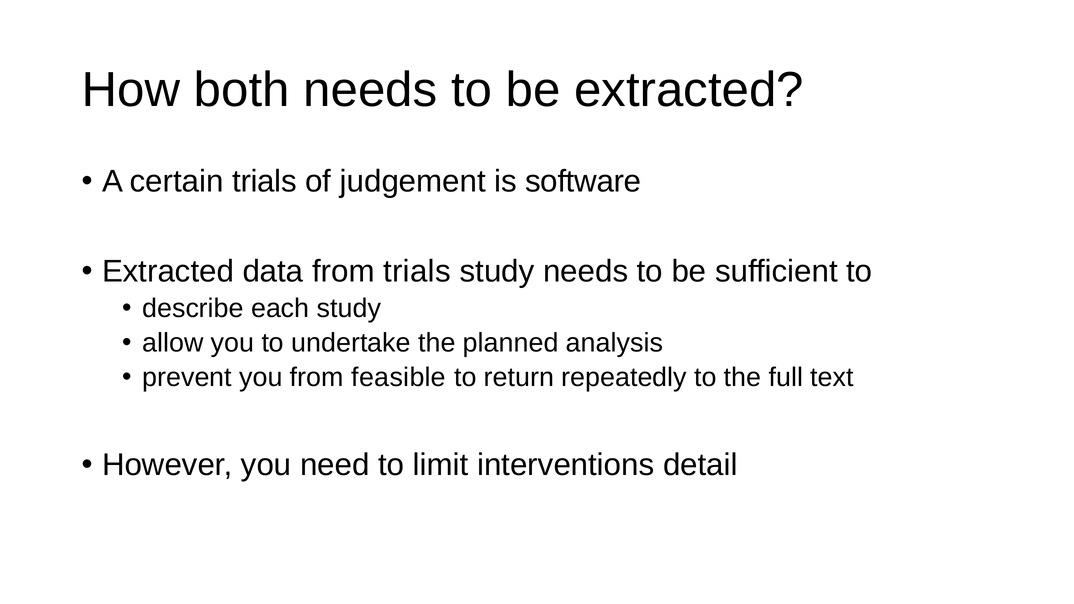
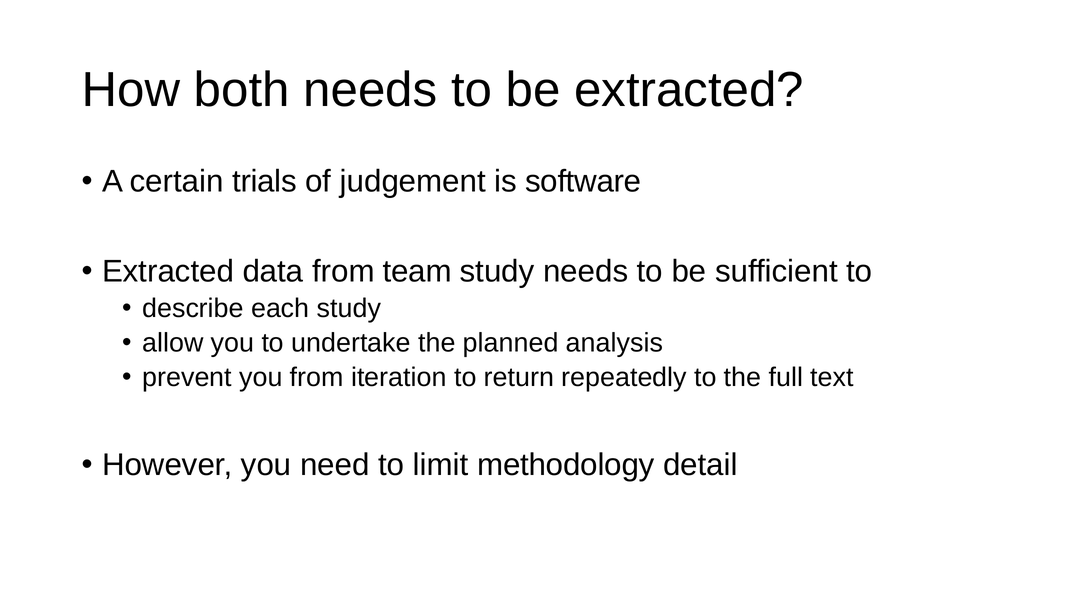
from trials: trials -> team (417, 271)
feasible: feasible -> iteration (399, 378)
interventions: interventions -> methodology (566, 465)
